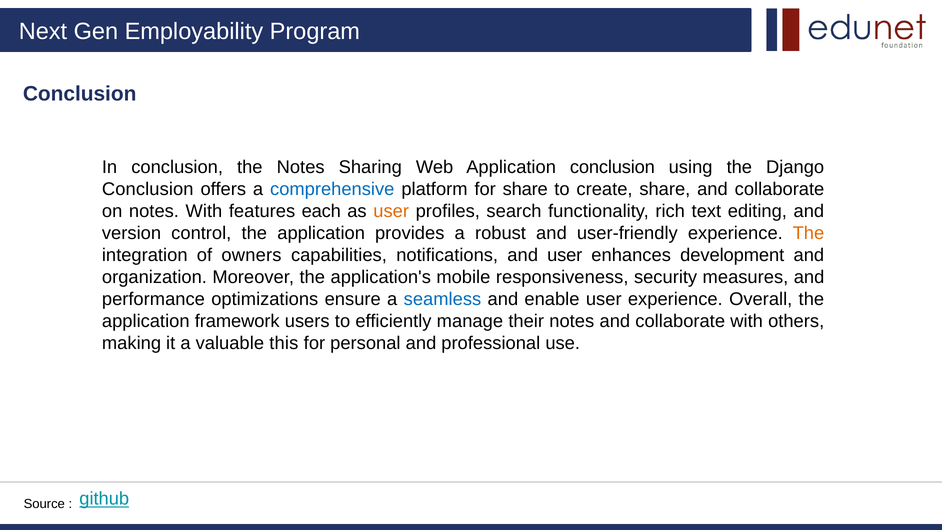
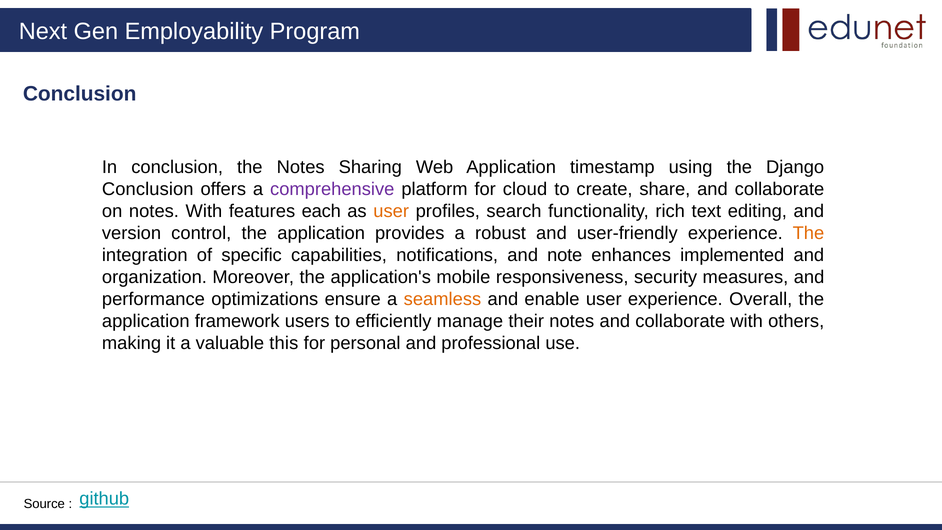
Application conclusion: conclusion -> timestamp (612, 167)
comprehensive colour: blue -> purple (332, 189)
for share: share -> cloud (525, 189)
owners: owners -> specific (252, 255)
and user: user -> note (565, 255)
development: development -> implemented (732, 255)
seamless colour: blue -> orange (442, 299)
